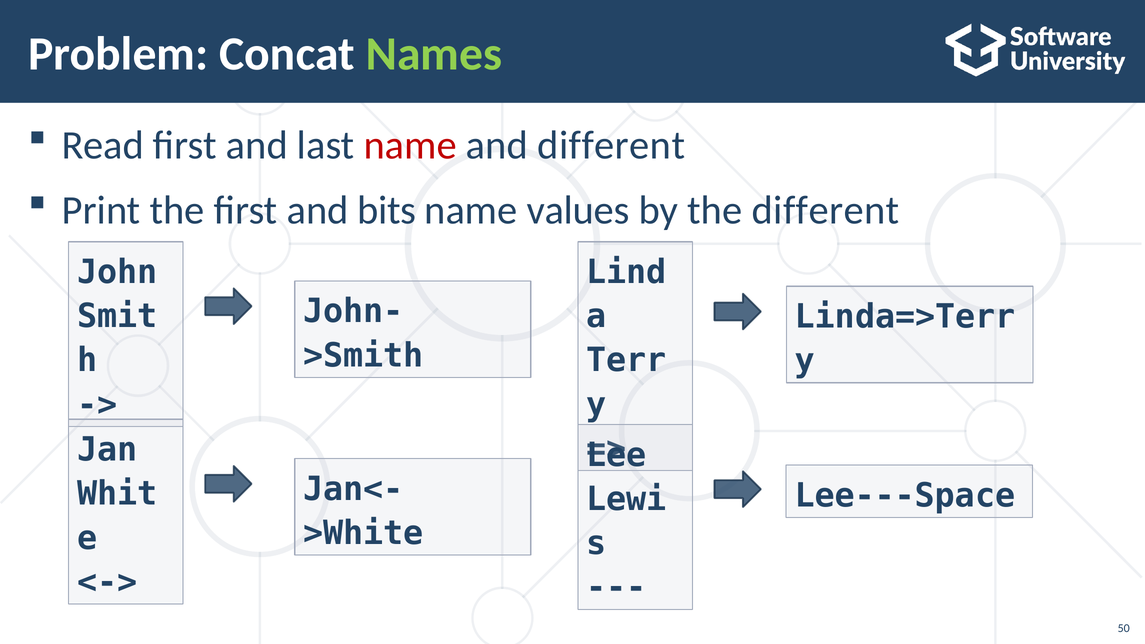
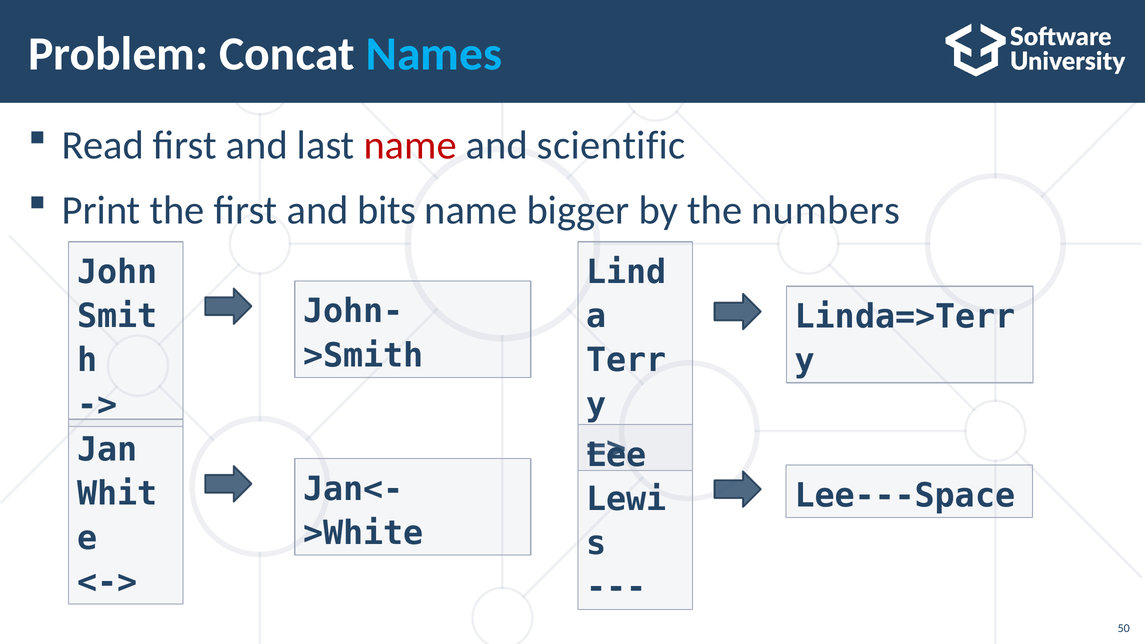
Names colour: light green -> light blue (434, 54)
and different: different -> scientific (611, 145)
values: values -> bigger (578, 211)
the different: different -> numbers (826, 211)
